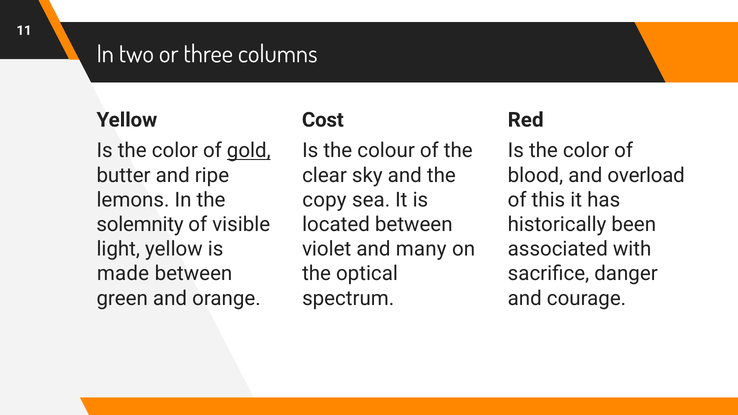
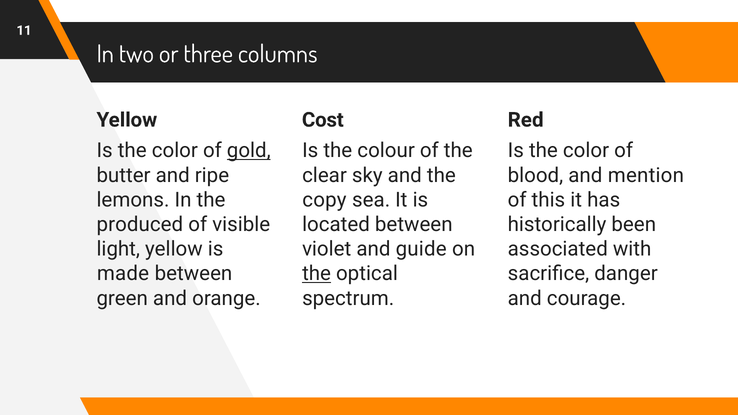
overload: overload -> mention (646, 175)
solemnity: solemnity -> produced (140, 225)
many: many -> guide (421, 249)
the underline: none -> present (317, 274)
